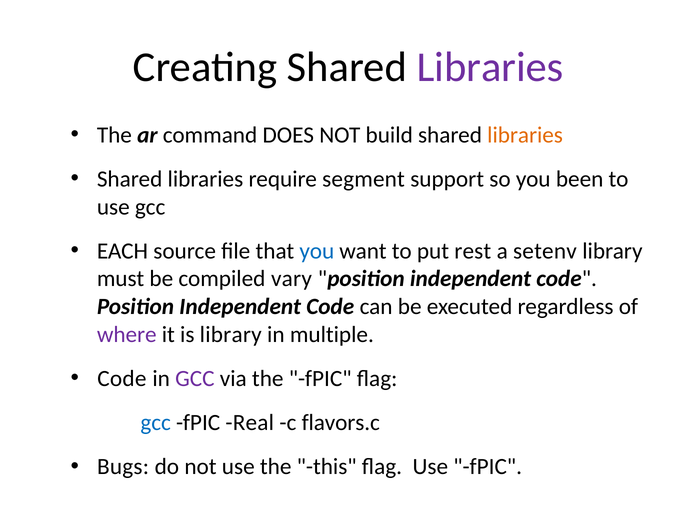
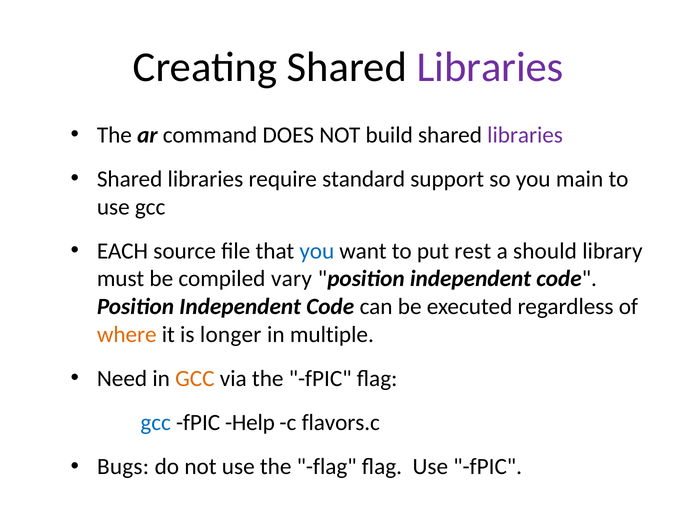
libraries colour: orange -> purple (525, 135)
segment: segment -> standard (364, 179)
been: been -> main (580, 179)
setenv: setenv -> should (545, 251)
where colour: purple -> orange (127, 335)
is library: library -> longer (231, 335)
Code: Code -> Need (122, 379)
GCC colour: purple -> orange (195, 379)
Real: Real -> Help (250, 423)
the this: this -> flag (327, 467)
